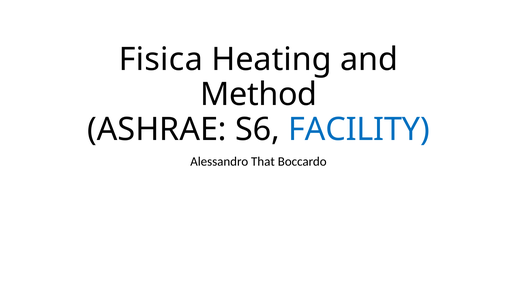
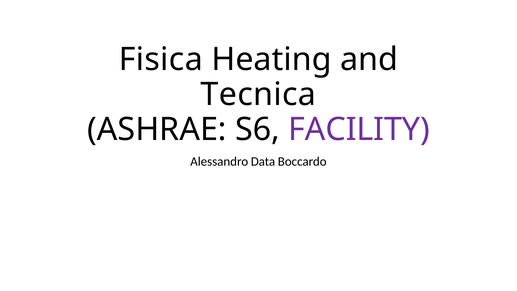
Method: Method -> Tecnica (258, 94)
FACILITY colour: blue -> purple (359, 129)
That: That -> Data (263, 162)
